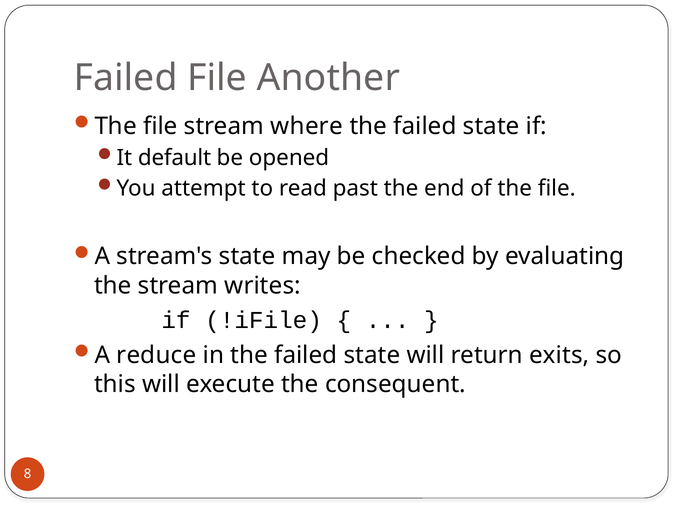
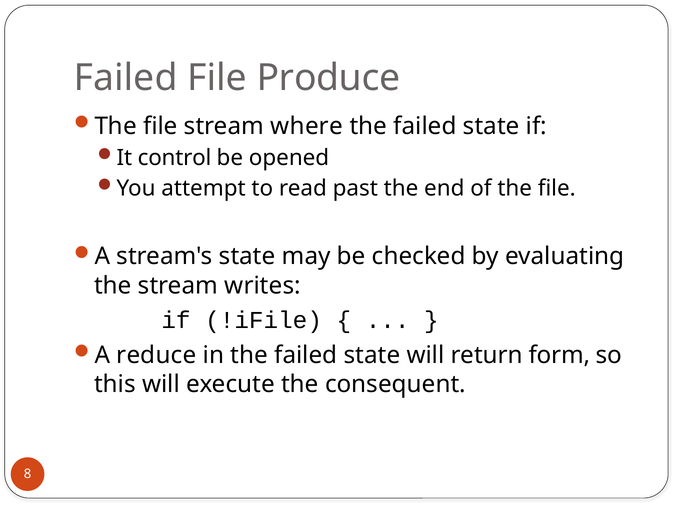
Another: Another -> Produce (329, 78)
default: default -> control (175, 158)
exits: exits -> form (559, 355)
